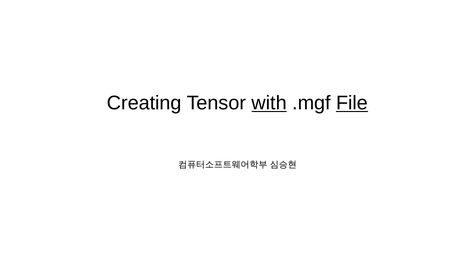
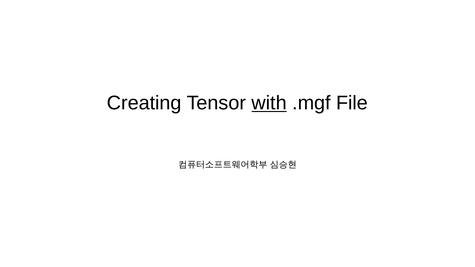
File underline: present -> none (352, 103)
